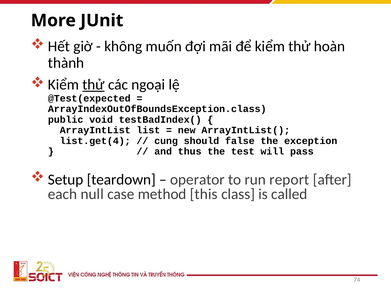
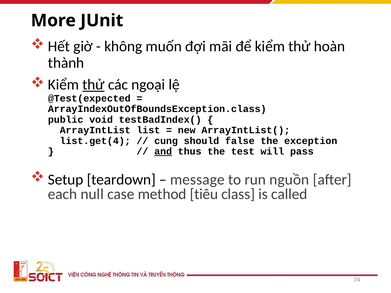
and underline: none -> present (163, 152)
operator: operator -> message (197, 180)
report: report -> nguồn (289, 180)
this: this -> tiêu (204, 194)
